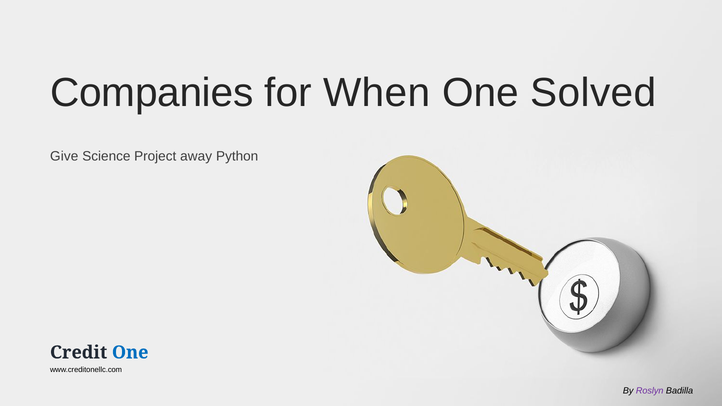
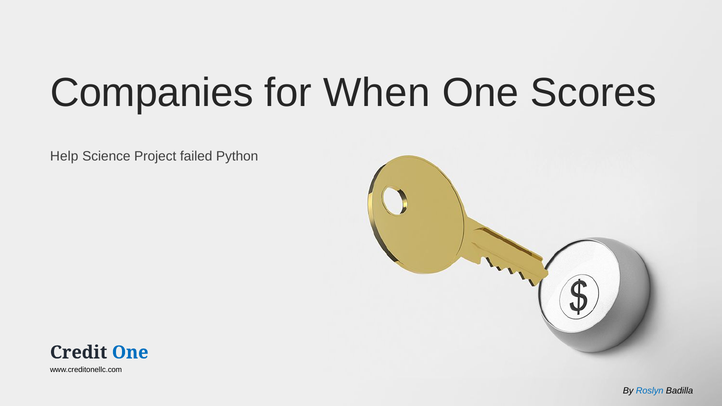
Solved: Solved -> Scores (593, 93)
Give: Give -> Help (64, 156)
away: away -> failed (196, 156)
Roslyn colour: purple -> blue (650, 391)
